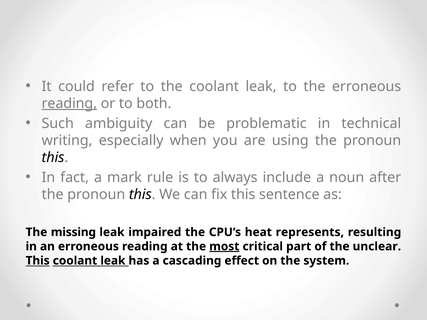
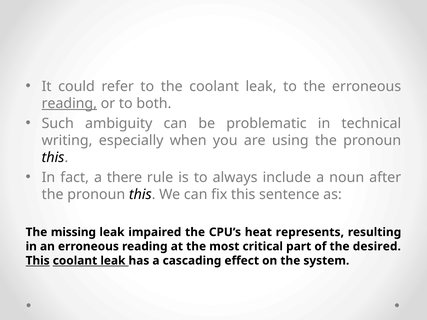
mark: mark -> there (125, 177)
most underline: present -> none (224, 247)
unclear: unclear -> desired (377, 247)
